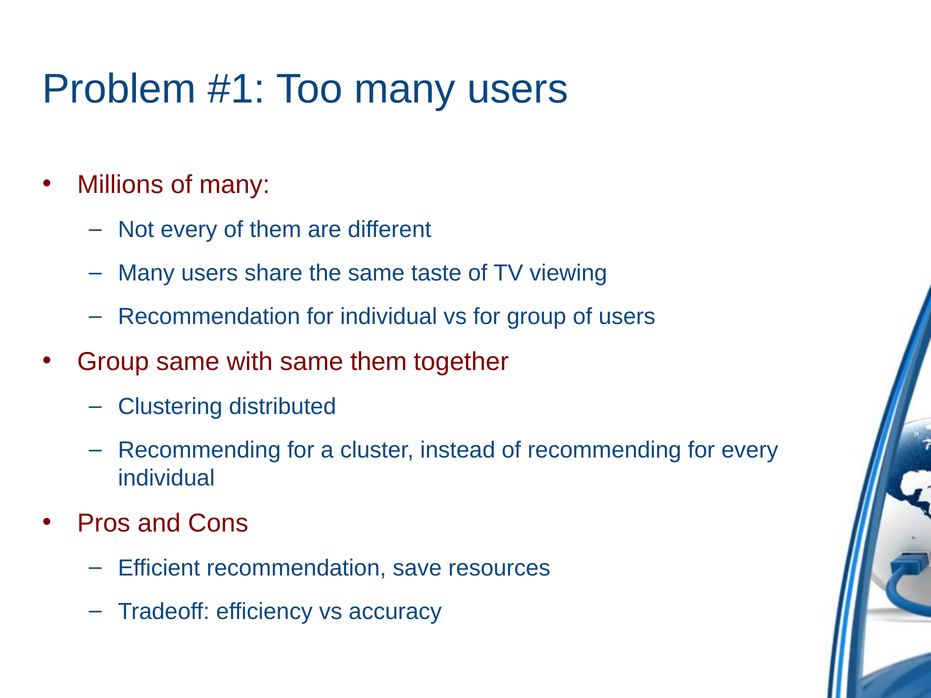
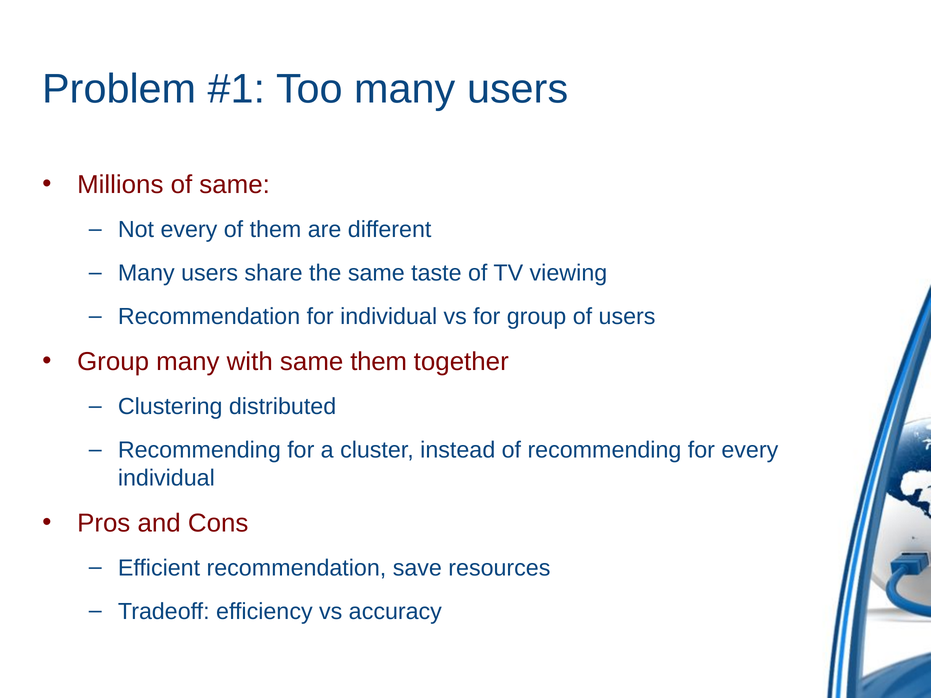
of many: many -> same (235, 185)
Group same: same -> many (188, 362)
